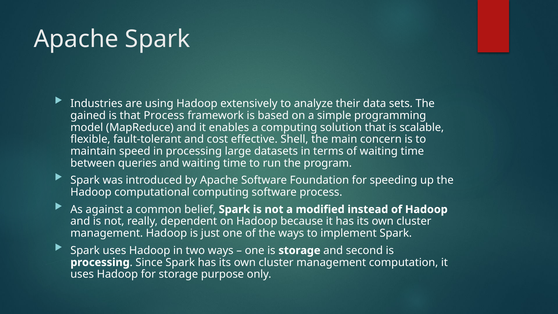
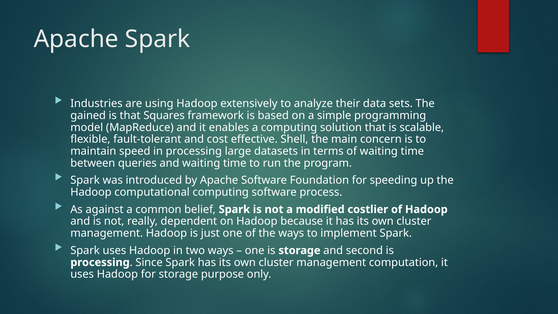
that Process: Process -> Squares (164, 115)
instead: instead -> costlier (368, 209)
